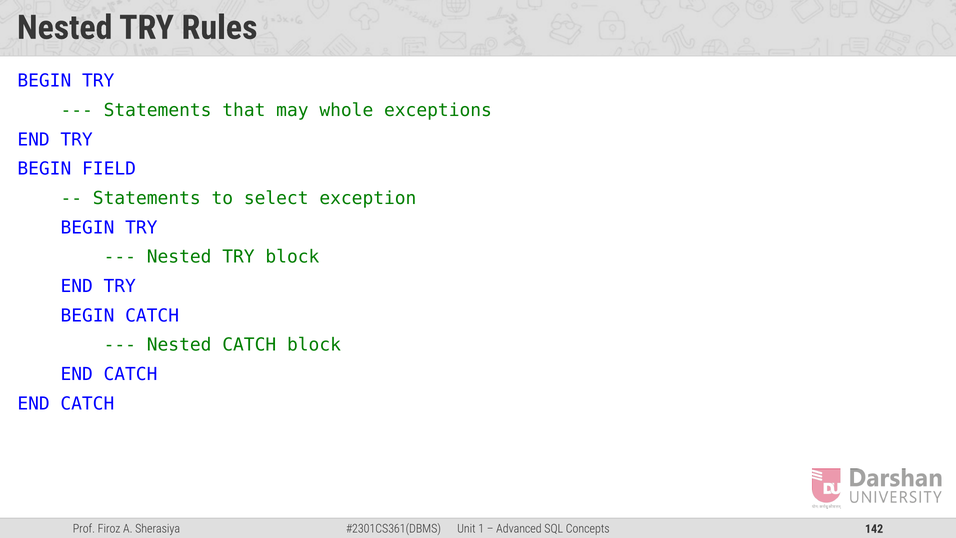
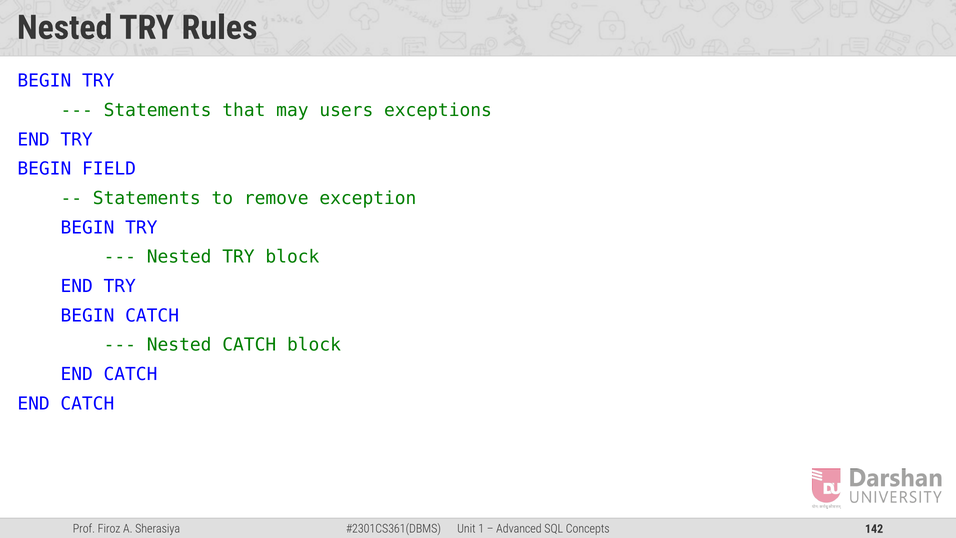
whole: whole -> users (346, 110)
select: select -> remove (276, 198)
